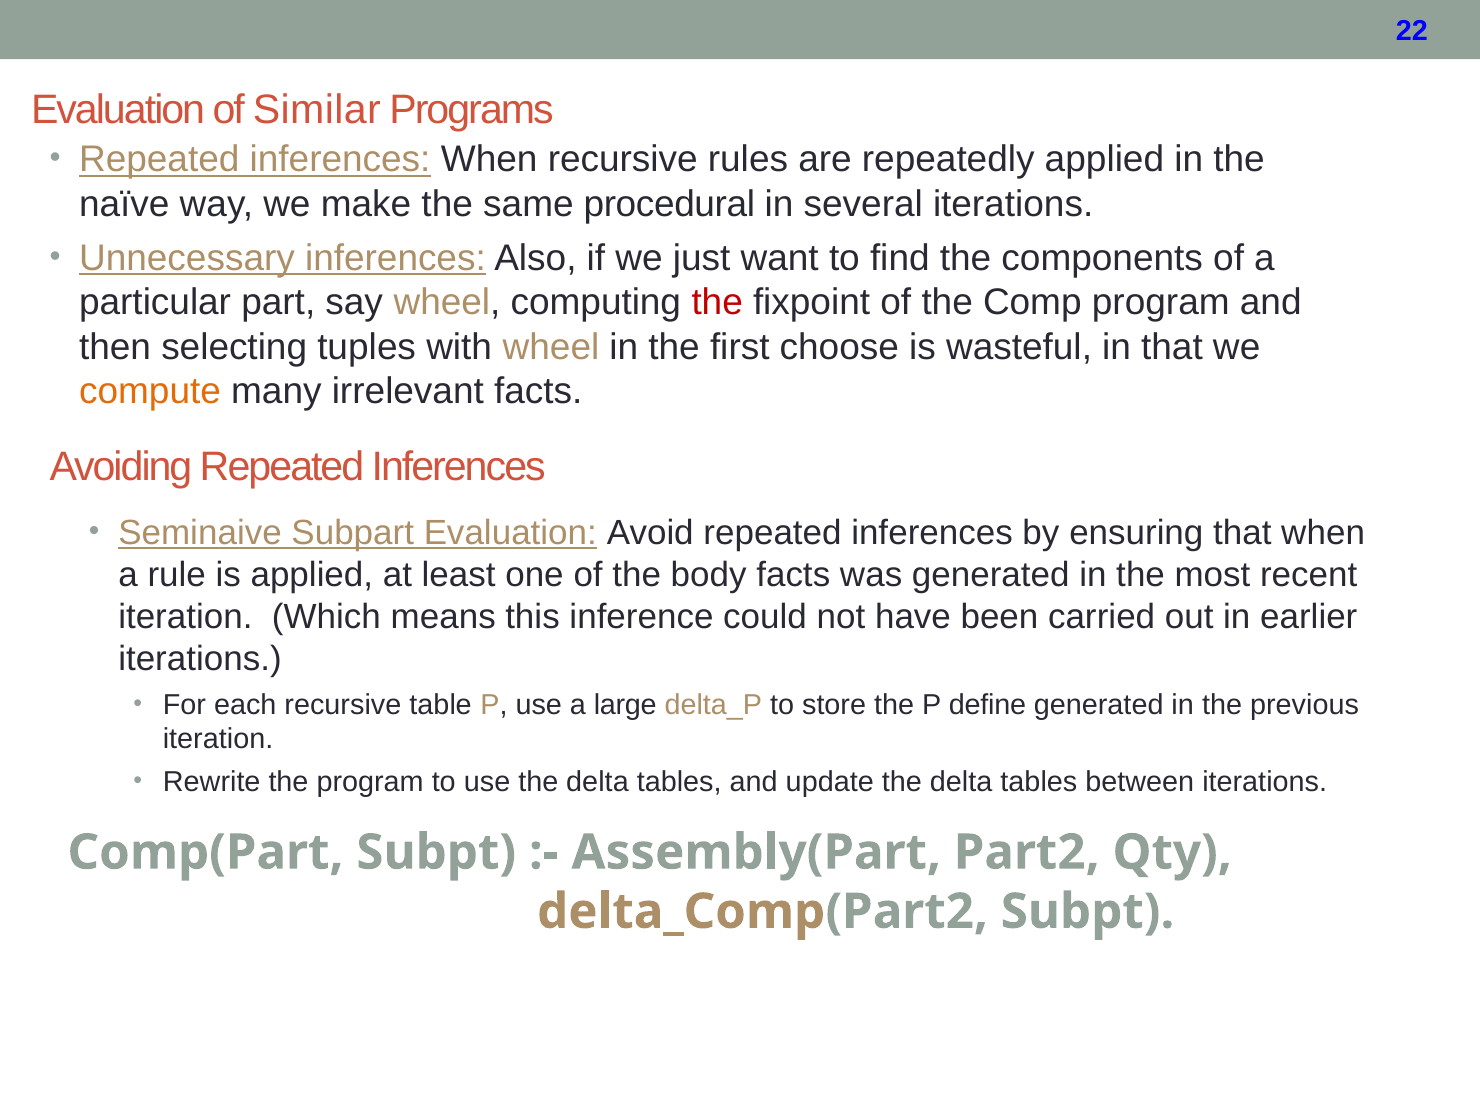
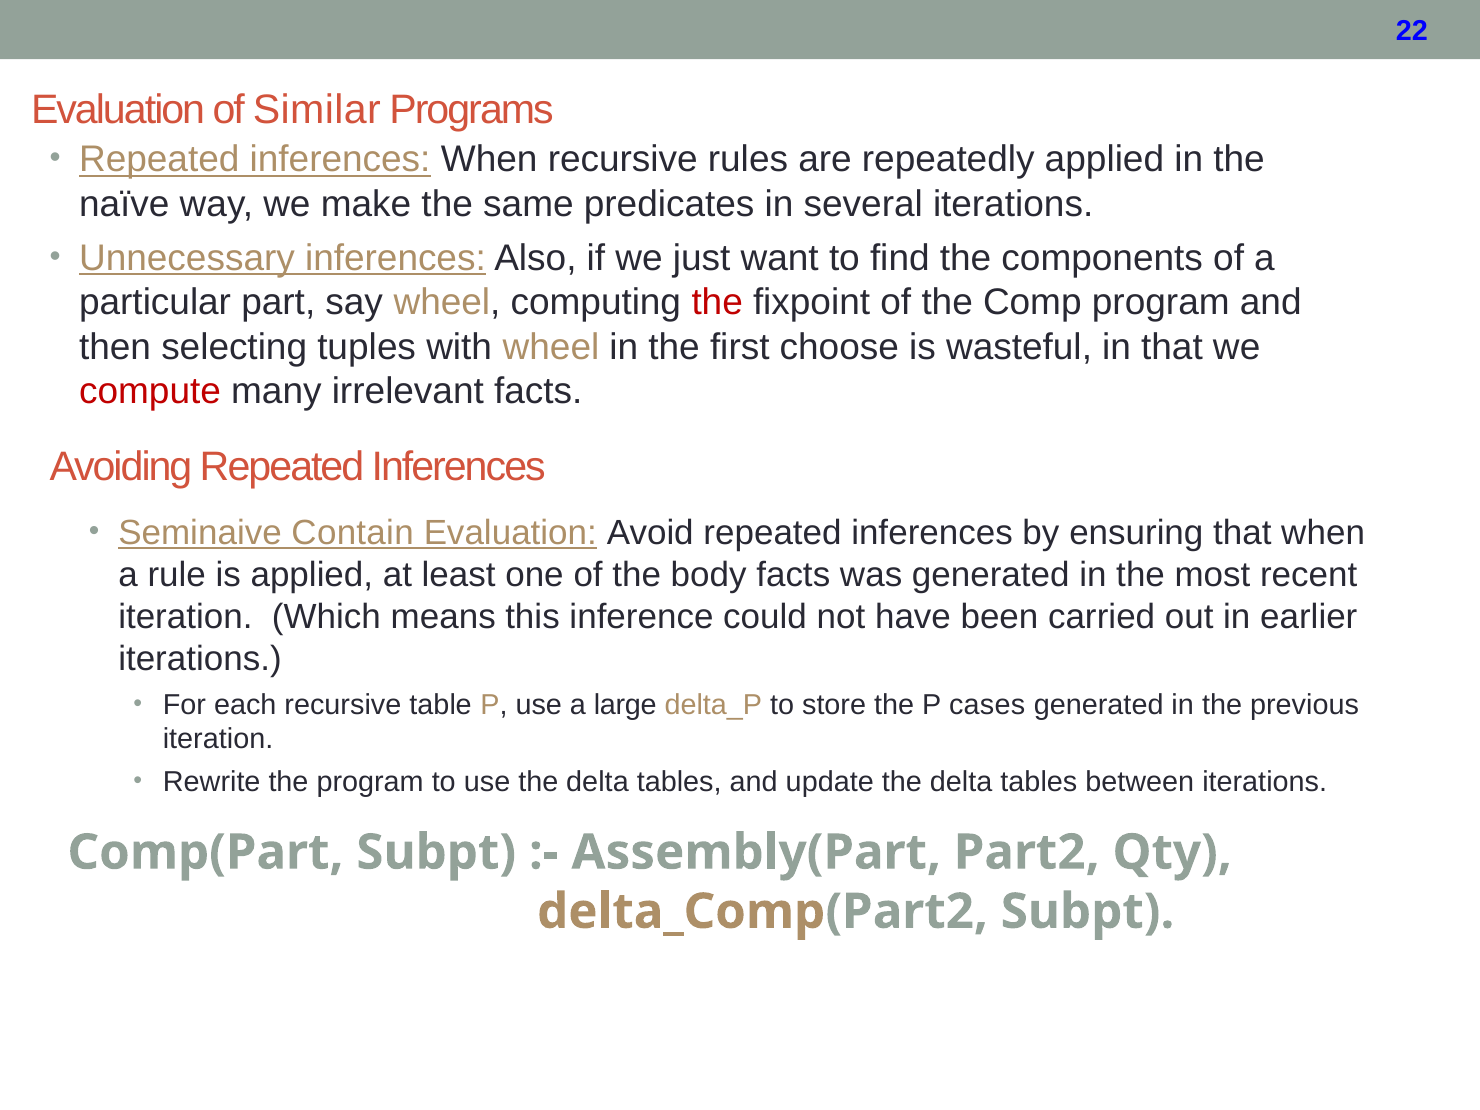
procedural: procedural -> predicates (669, 204)
compute colour: orange -> red (150, 391)
Subpart: Subpart -> Contain (353, 533)
define: define -> cases (987, 705)
